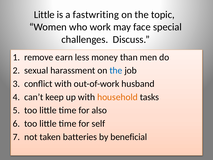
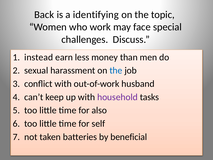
Little: Little -> Back (44, 15)
fastwriting: fastwriting -> identifying (96, 15)
remove: remove -> instead (39, 57)
household colour: orange -> purple (117, 97)
